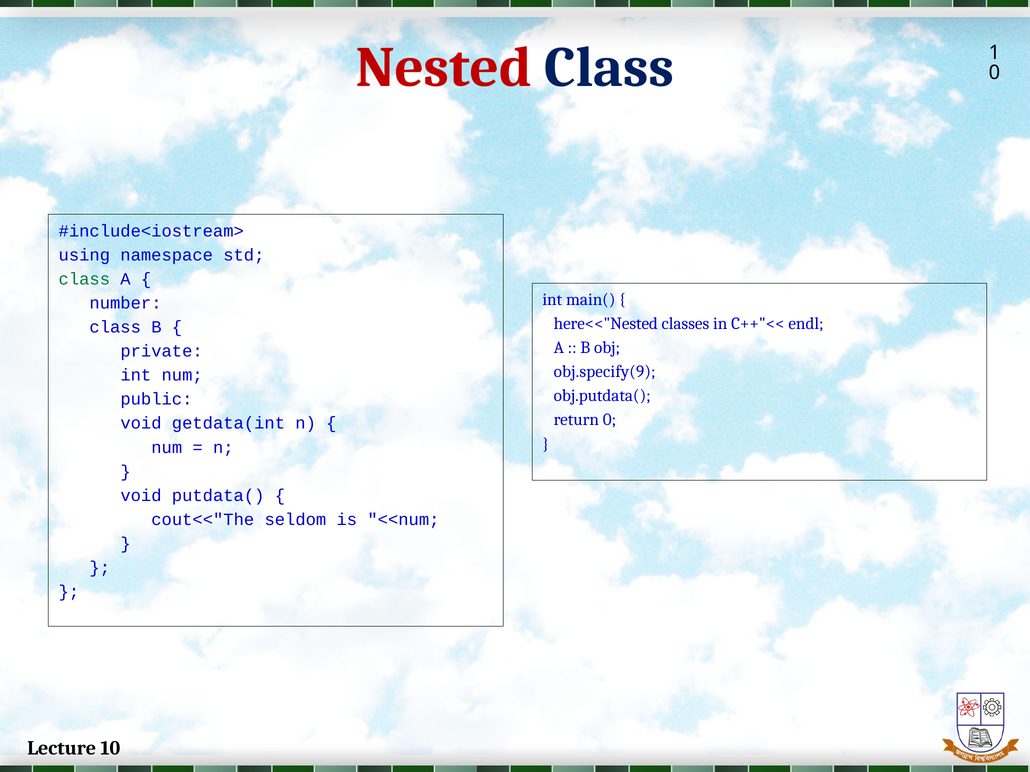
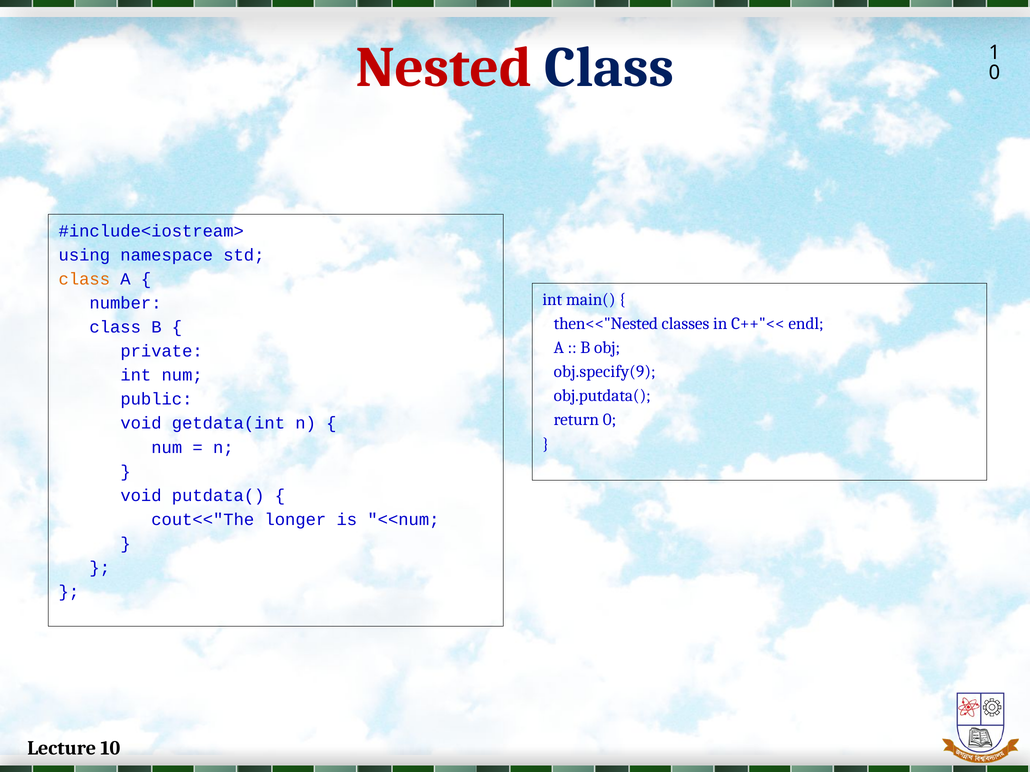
class colour: green -> orange (84, 279)
here<<"Nested: here<<"Nested -> then<<"Nested (606, 324)
seldom: seldom -> longer (295, 520)
